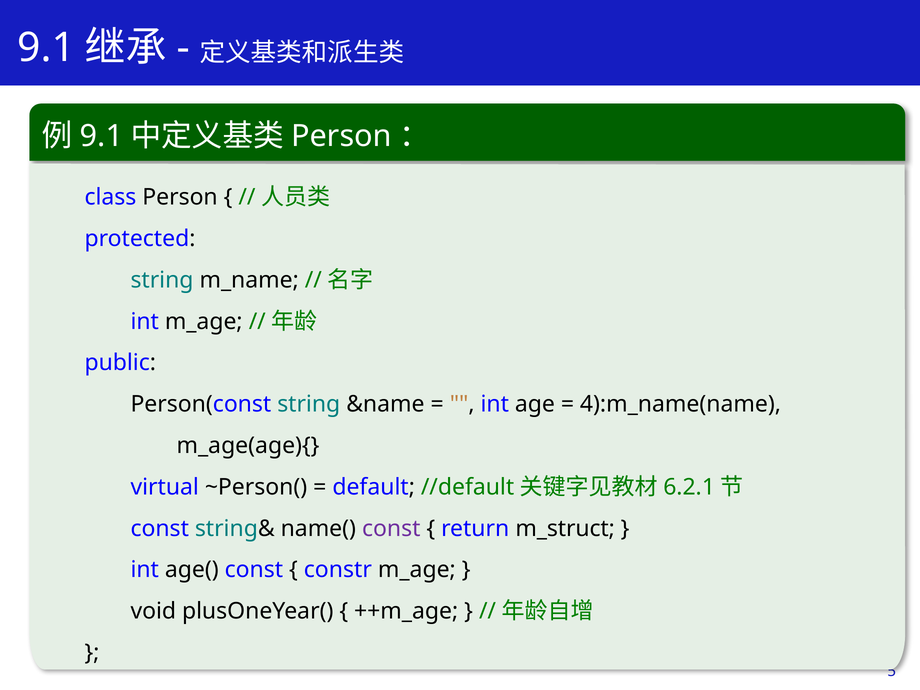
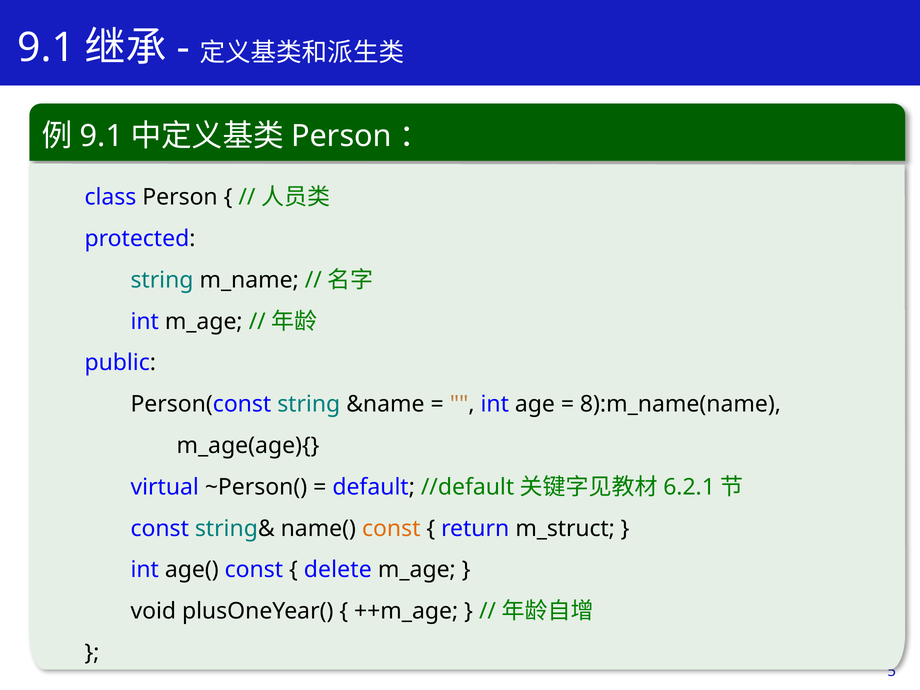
4):m_name(name: 4):m_name(name -> 8):m_name(name (680, 404)
const colour: purple -> orange (391, 529)
constr: constr -> delete (338, 570)
